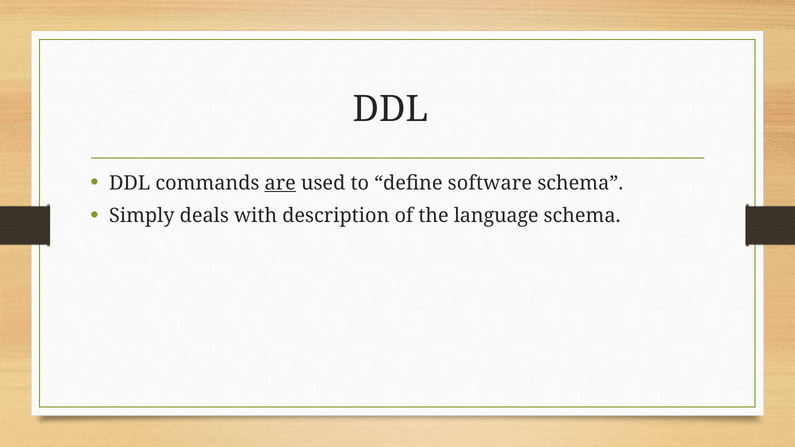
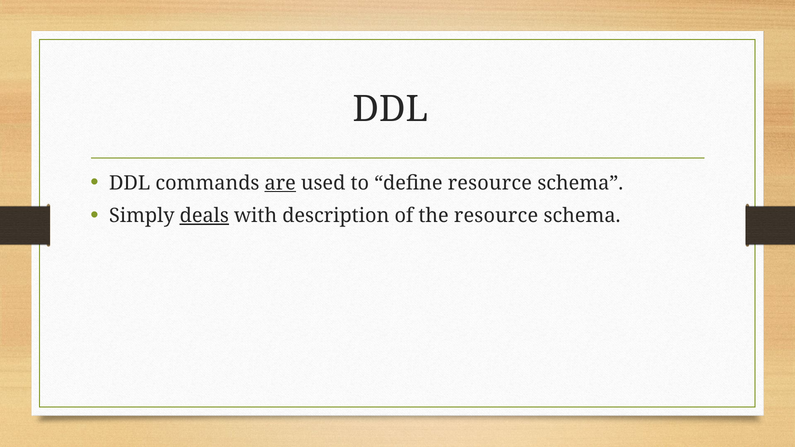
define software: software -> resource (490, 183)
deals underline: none -> present (204, 216)
the language: language -> resource (496, 216)
